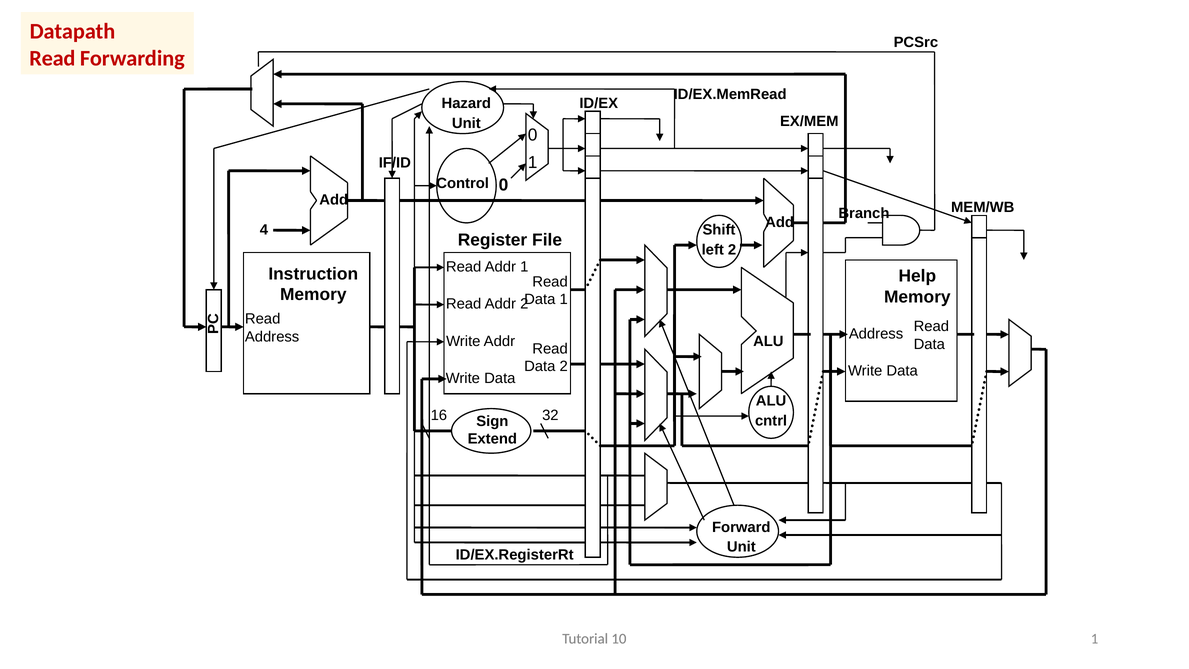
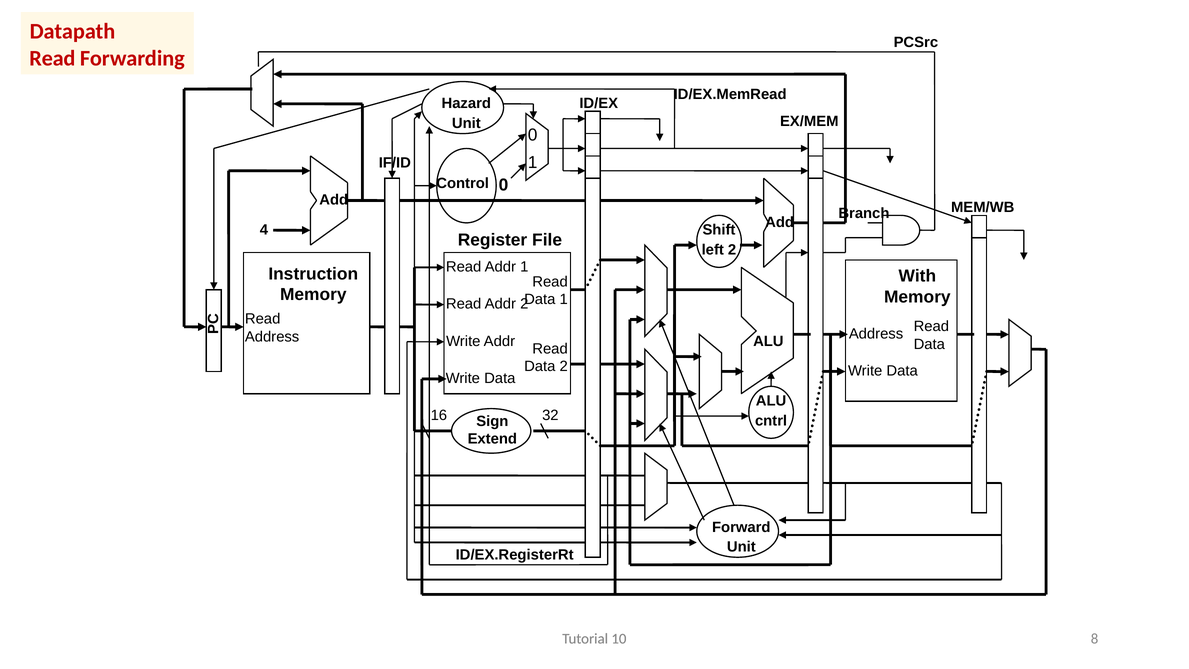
Help: Help -> With (917, 276)
1: 1 -> 8 (1095, 639)
